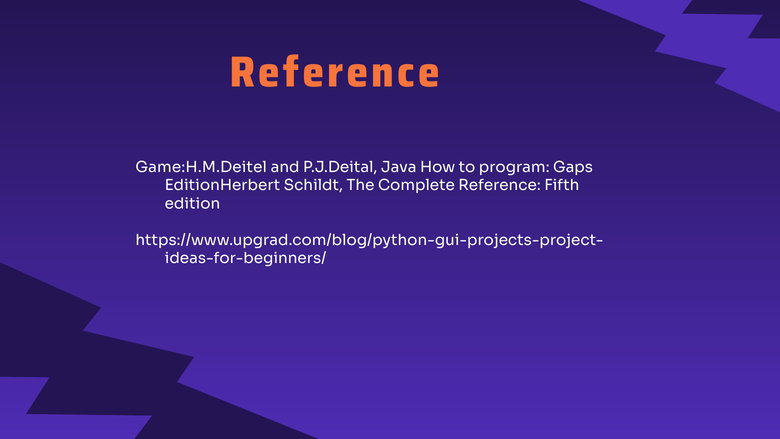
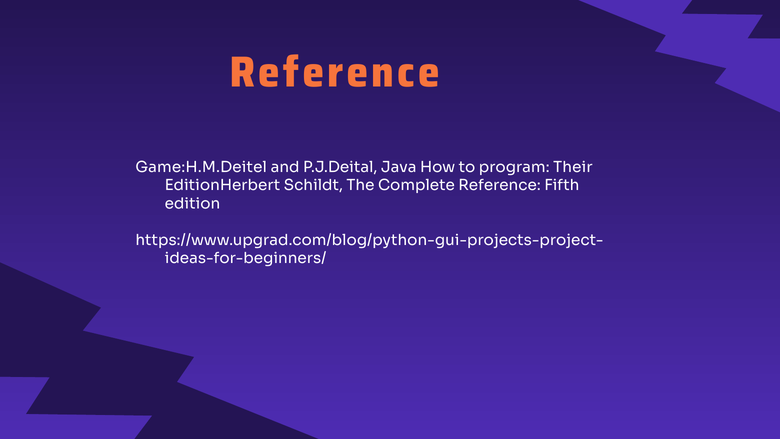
Gaps: Gaps -> Their (573, 167)
